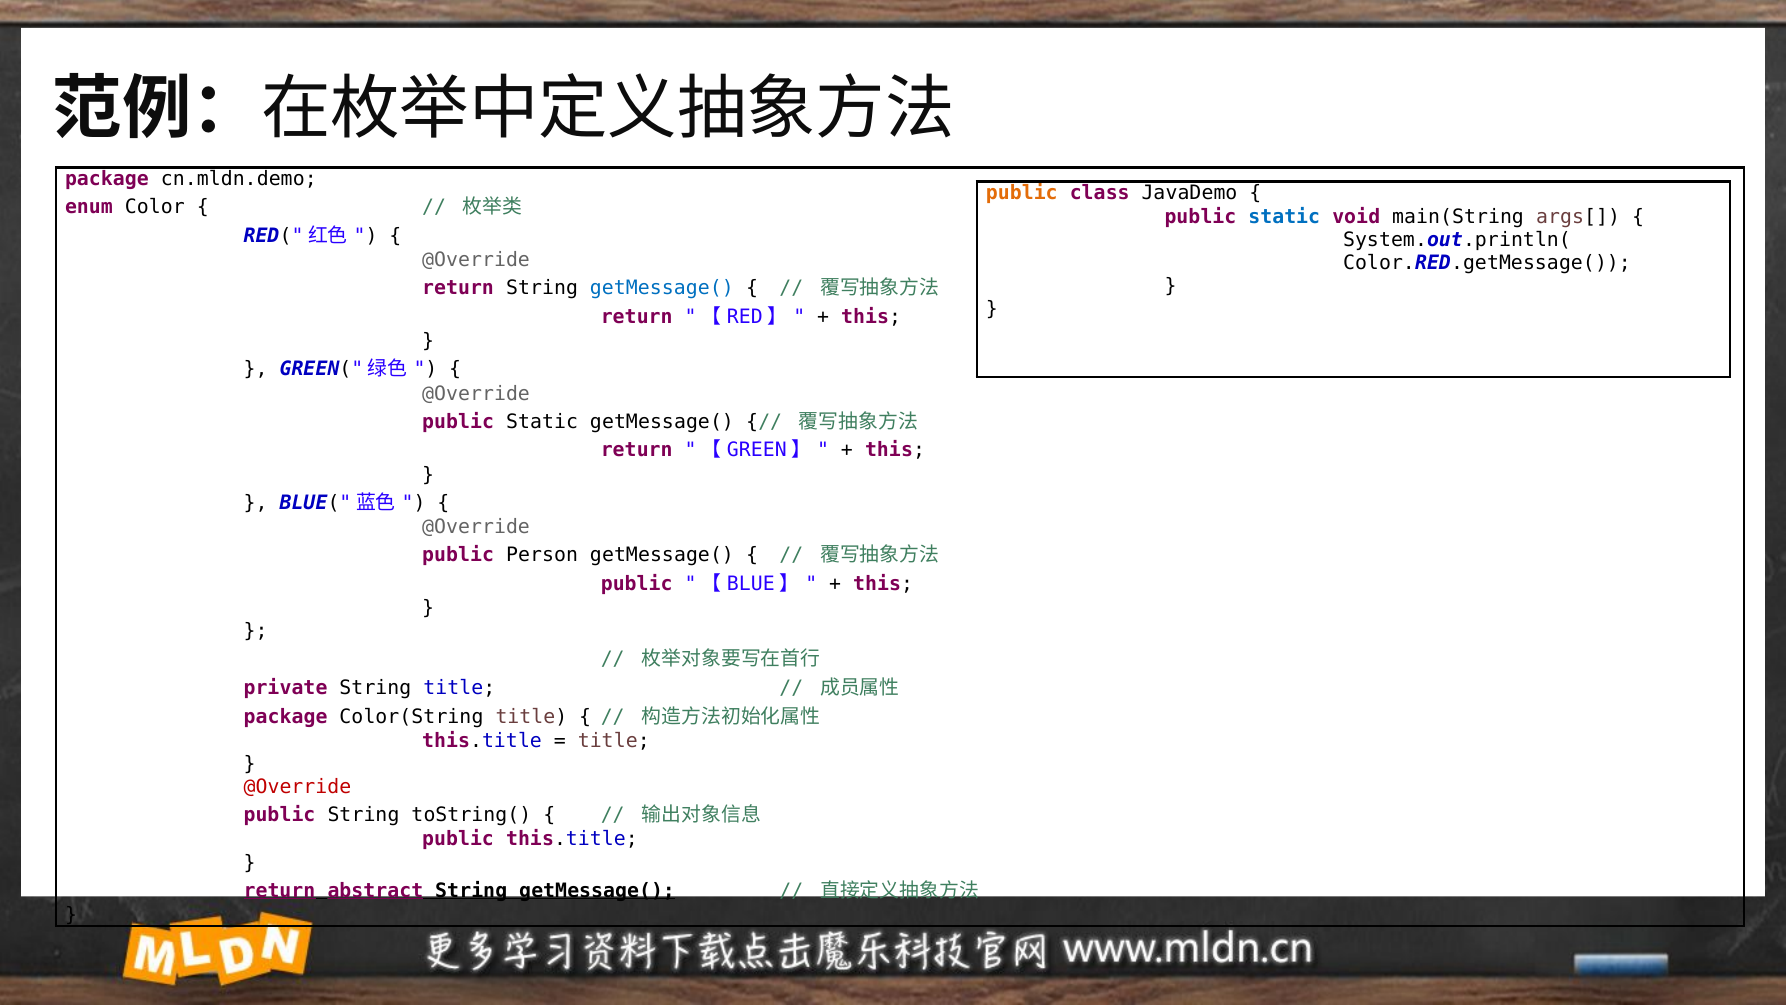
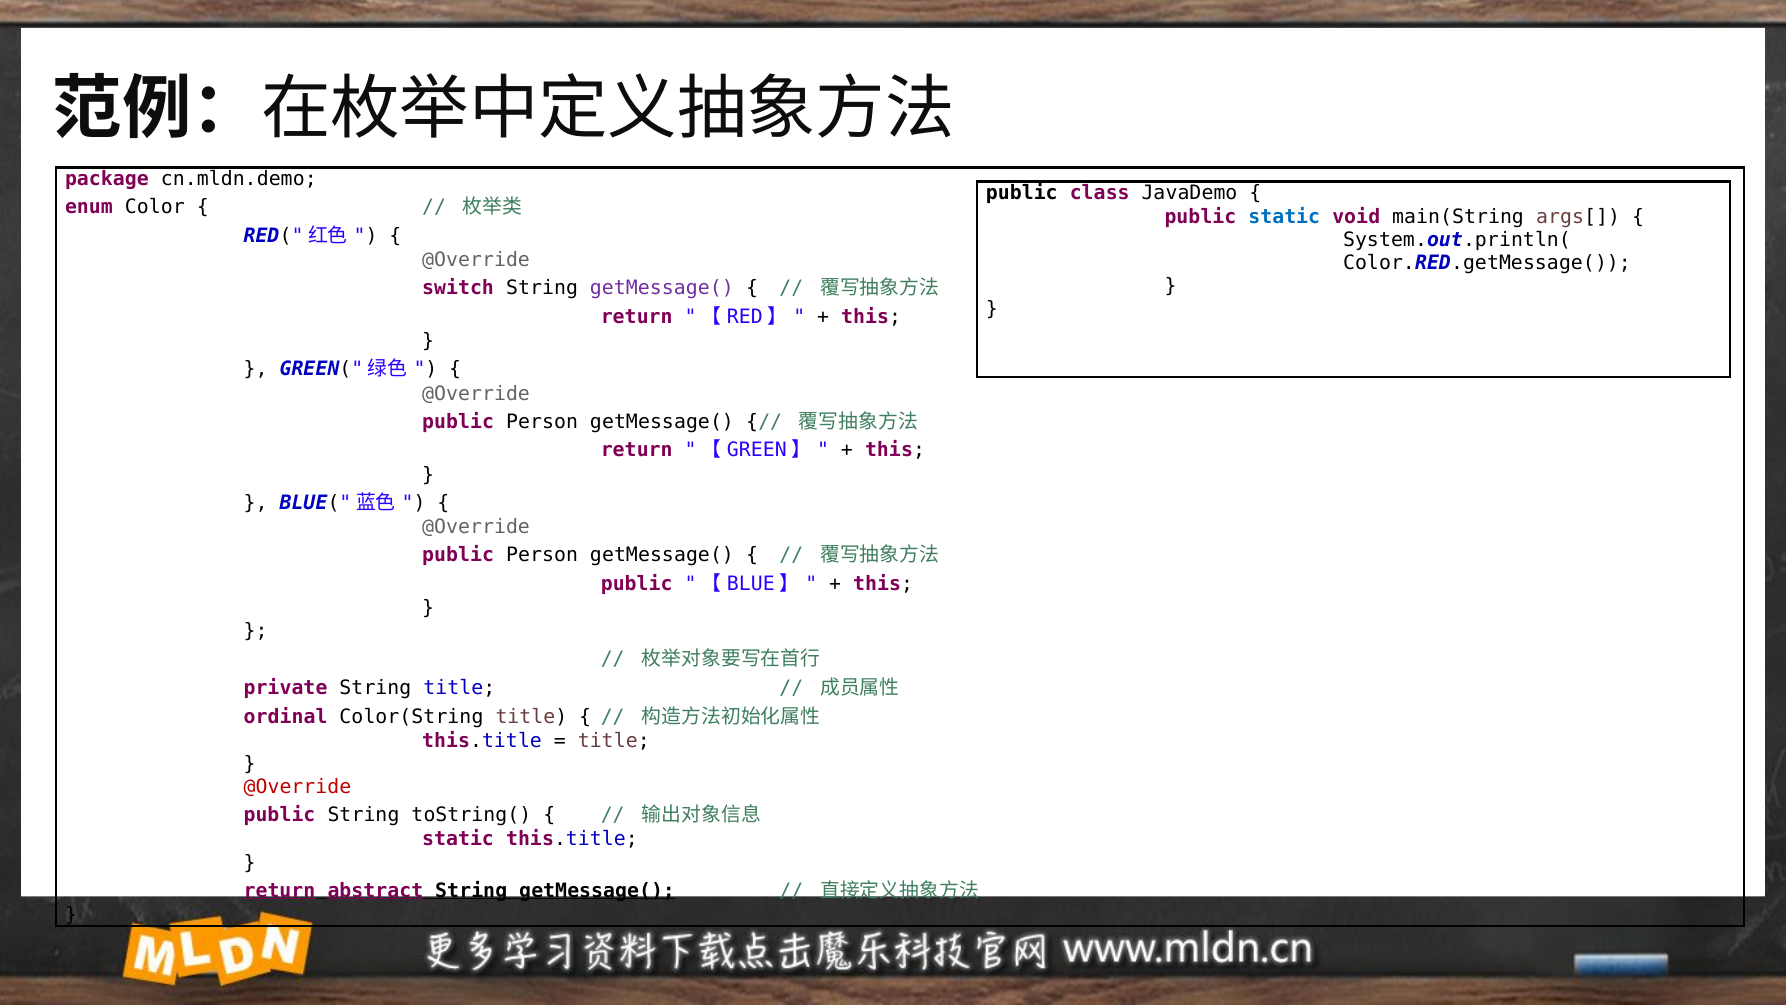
public colour: orange -> black (1022, 193)
return: return -> switch (458, 288)
getMessage( colour: blue -> purple (662, 288)
Static: Static -> Person (542, 421)
package: package -> ordinal (286, 717)
public: public -> static (458, 839)
